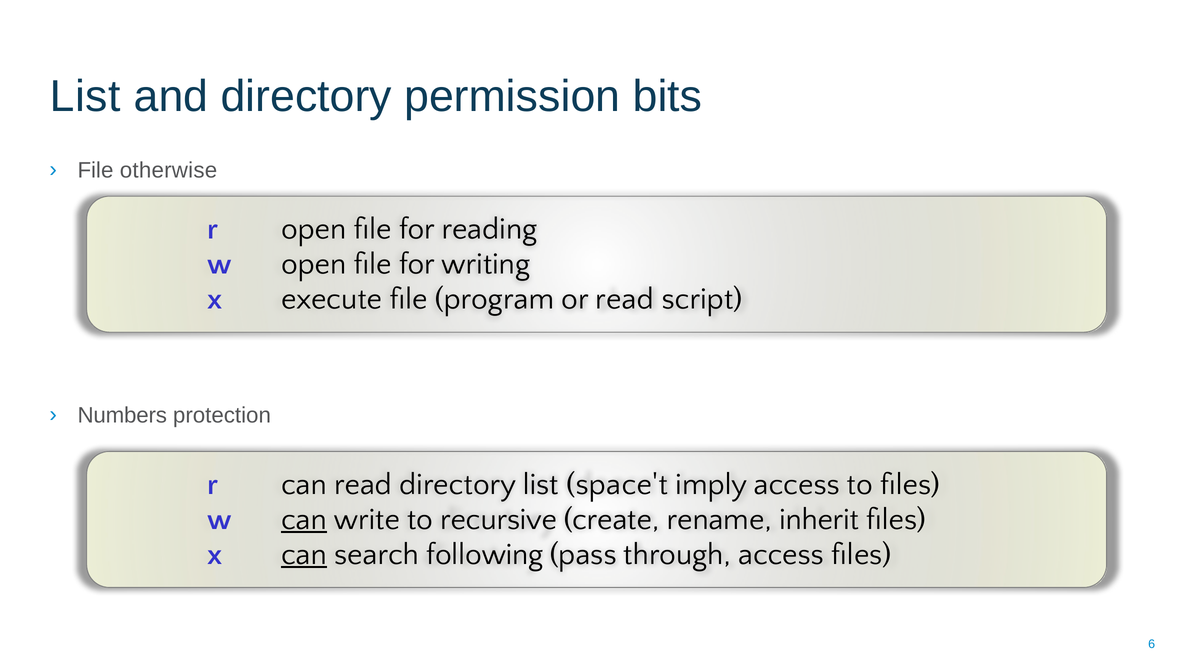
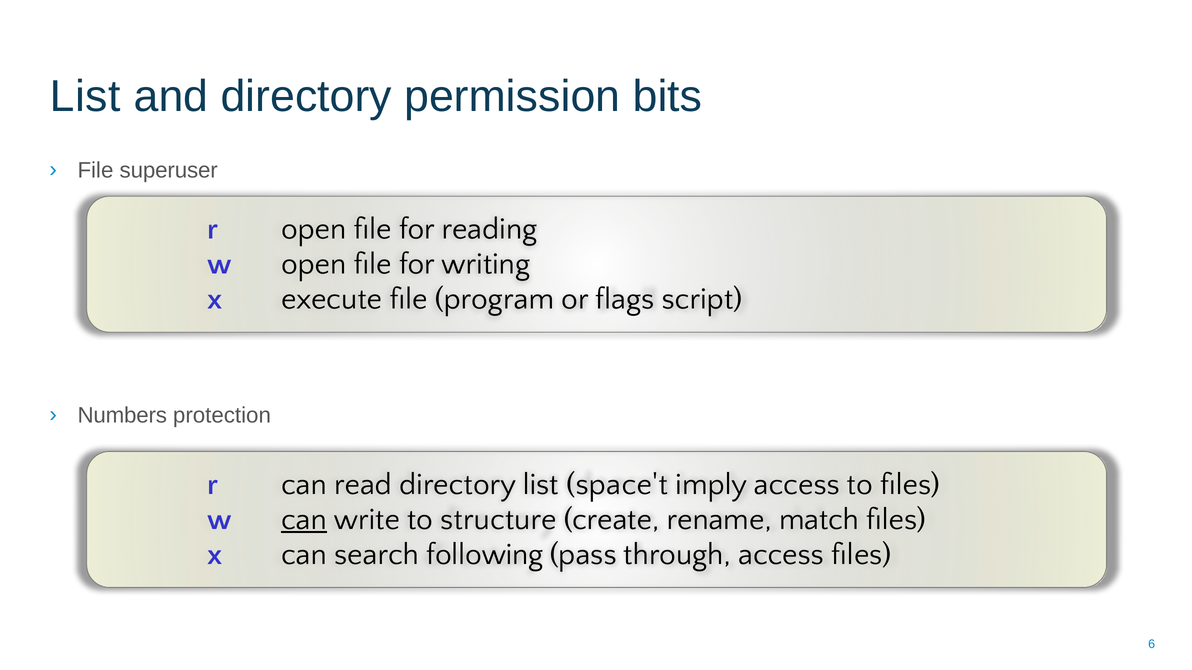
otherwise: otherwise -> superuser (169, 170)
or read: read -> flags (625, 299)
recursive: recursive -> structure (499, 520)
inherit: inherit -> match (819, 520)
can underline: present -> none (304, 555)
